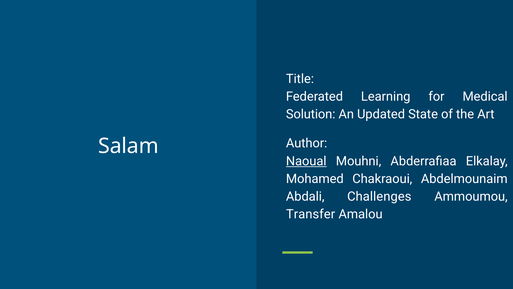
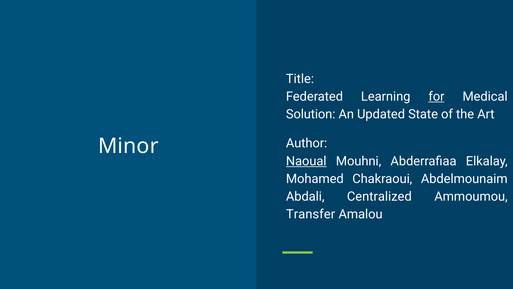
for underline: none -> present (436, 96)
Salam: Salam -> Minor (128, 146)
Challenges: Challenges -> Centralized (379, 196)
